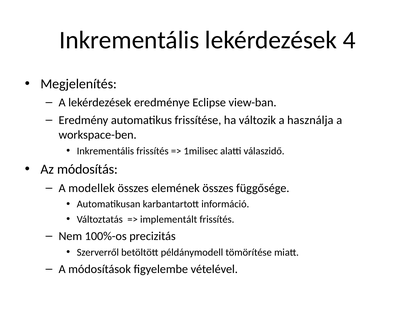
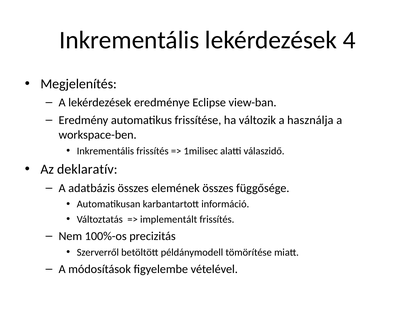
módosítás: módosítás -> deklaratív (87, 170)
modellek: modellek -> adatbázis (92, 188)
